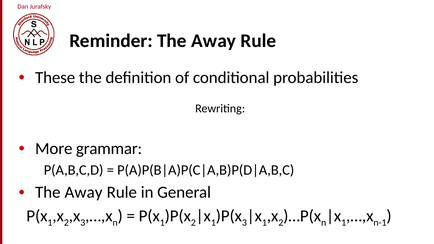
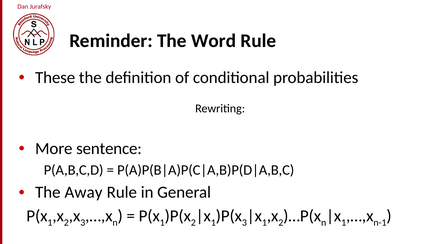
Reminder The Away: Away -> Word (214, 41)
grammar: grammar -> sentence (109, 149)
